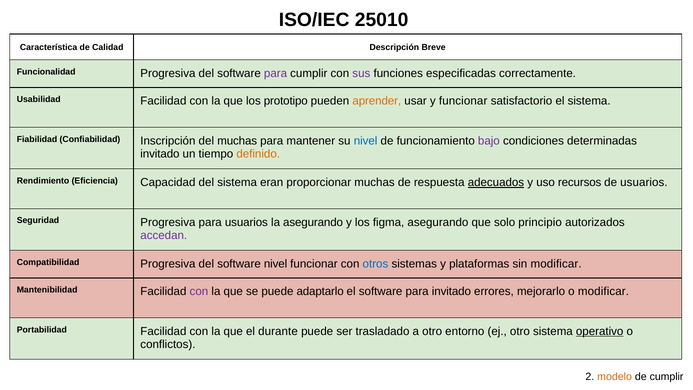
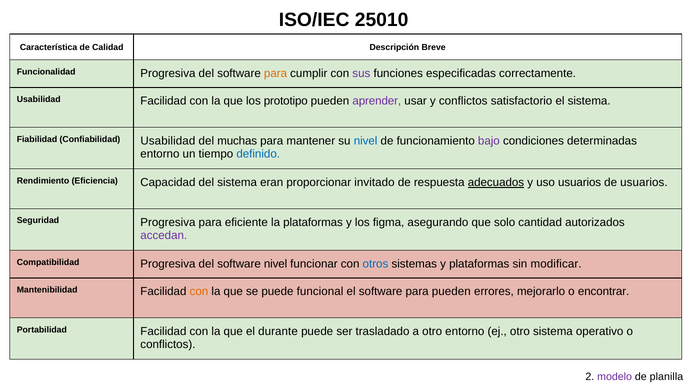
para colour: purple -> orange (276, 73)
aprender colour: orange -> purple (377, 101)
y funcionar: funcionar -> conflictos (463, 101)
Confiabilidad Inscripción: Inscripción -> Usabilidad (168, 141)
invitado: invitado -> entorno (160, 154)
definido colour: orange -> blue (258, 154)
proporcionar muchas: muchas -> invitado (374, 182)
uso recursos: recursos -> usuarios (580, 182)
para usuarios: usuarios -> eficiente (246, 222)
la asegurando: asegurando -> plataformas (313, 222)
principio: principio -> cantidad (540, 222)
con colour: purple -> orange (199, 291)
adaptarlo: adaptarlo -> funcional (320, 291)
para invitado: invitado -> pueden (451, 291)
o modificar: modificar -> encontrar (604, 291)
operativo underline: present -> none (600, 331)
modelo colour: orange -> purple (615, 376)
de cumplir: cumplir -> planilla (666, 376)
